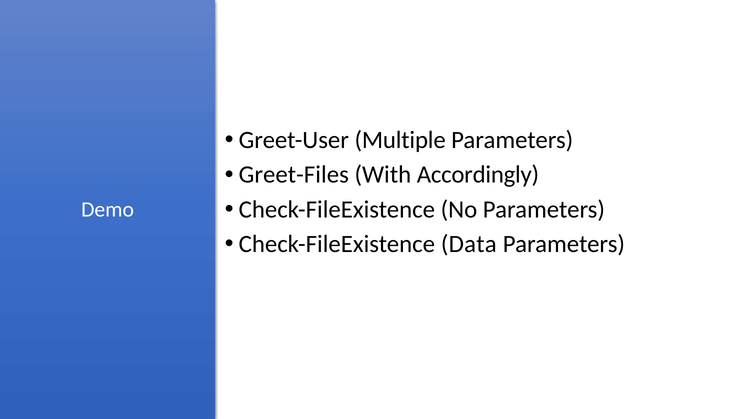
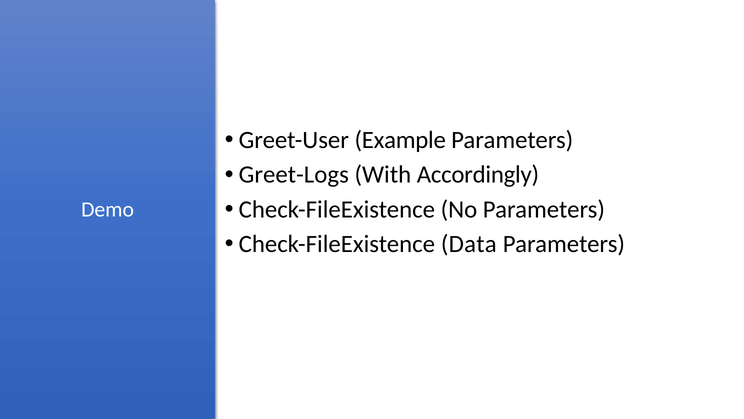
Multiple: Multiple -> Example (400, 140)
Greet-Files: Greet-Files -> Greet-Logs (294, 175)
